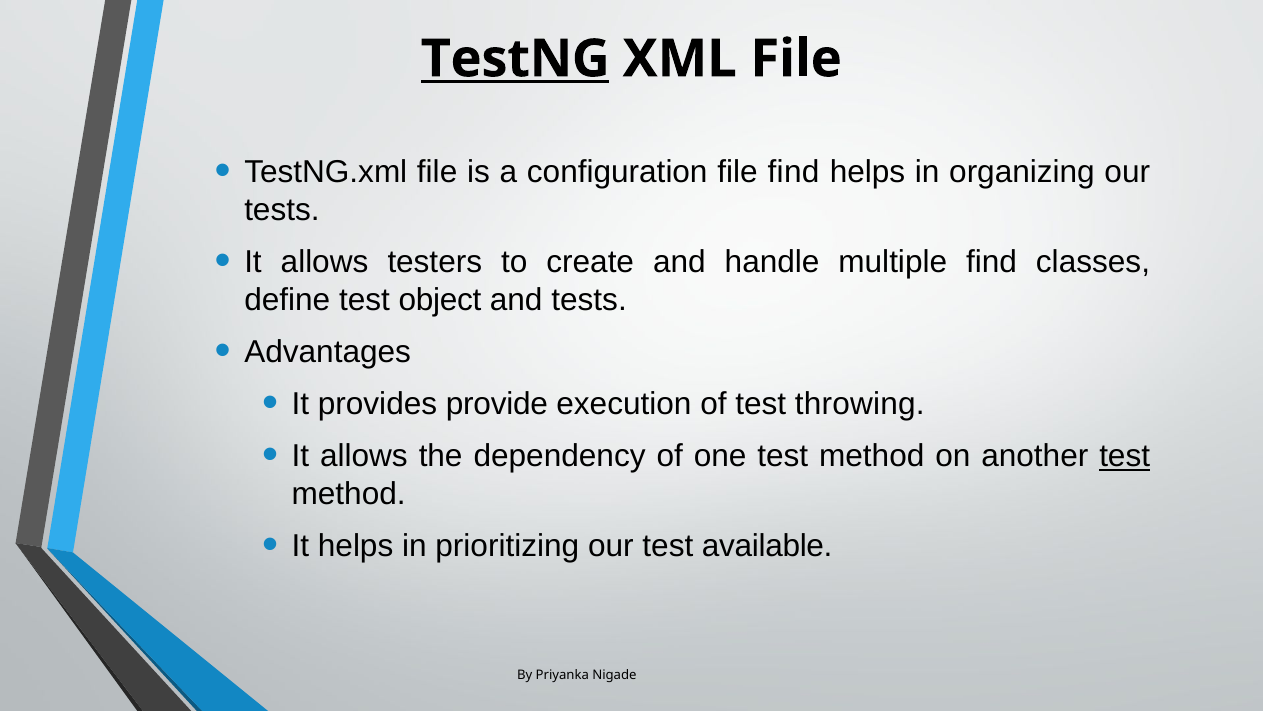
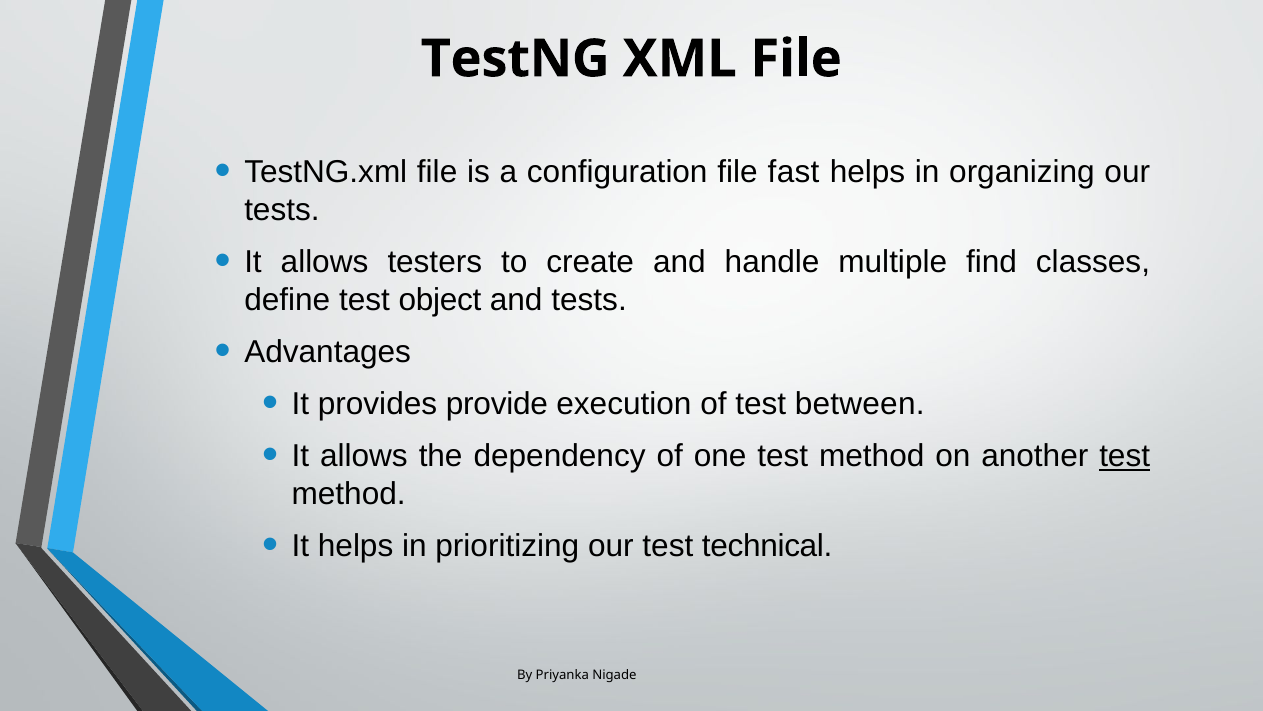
TestNG underline: present -> none (515, 59)
file find: find -> fast (794, 172)
throwing: throwing -> between (860, 404)
available: available -> technical (767, 546)
